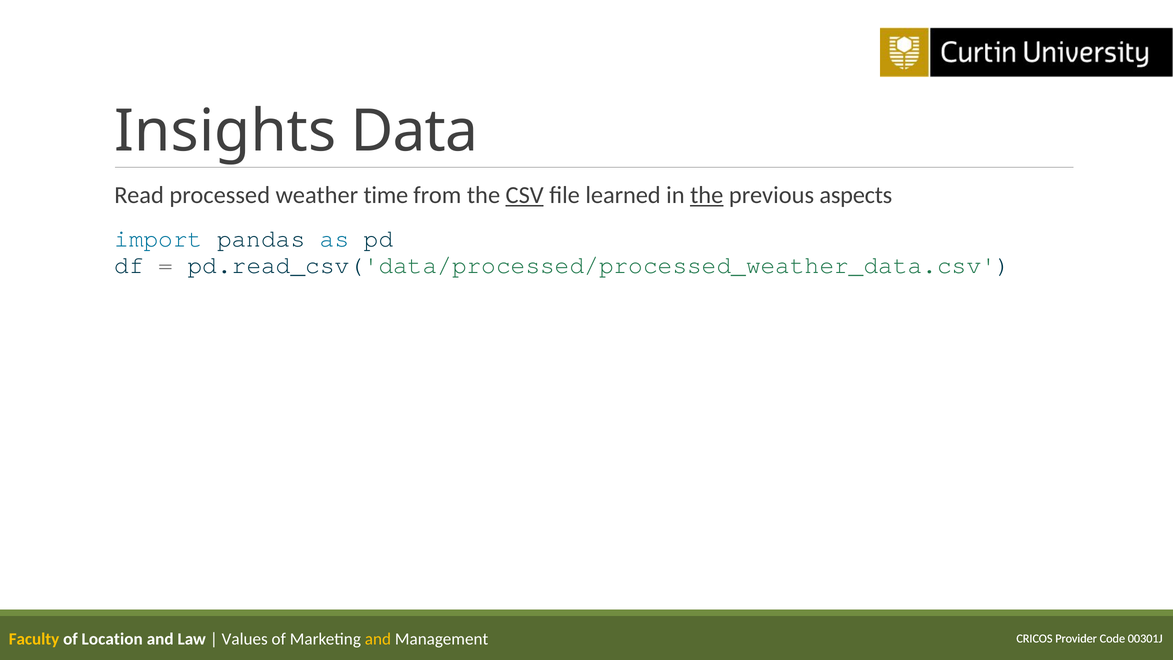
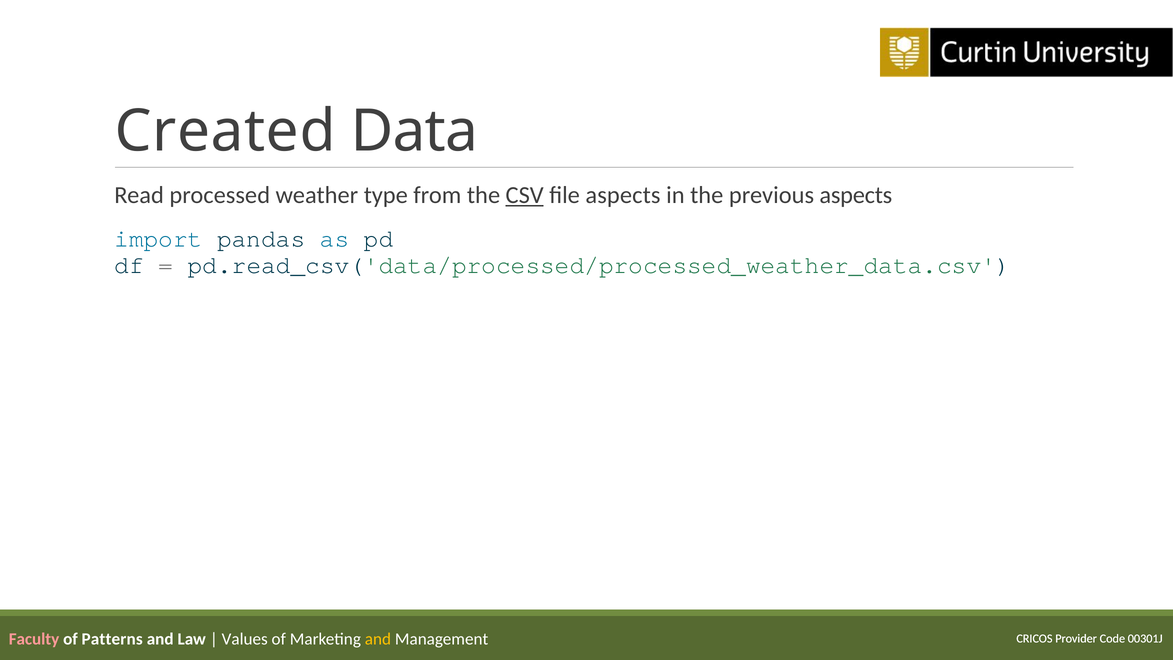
Insights: Insights -> Created (225, 131)
time: time -> type (386, 195)
file learned: learned -> aspects (623, 195)
the underline: present -> none (707, 195)
Faculty colour: yellow -> pink (34, 639)
Location: Location -> Patterns (112, 639)
